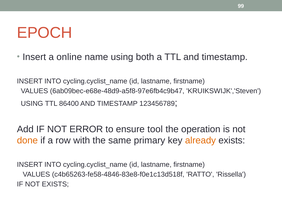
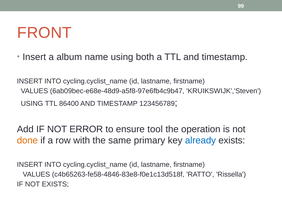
EPOCH: EPOCH -> FRONT (44, 33)
online: online -> album (69, 57)
already colour: orange -> blue (200, 141)
